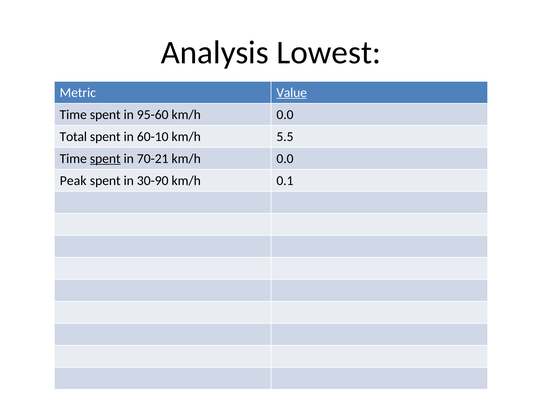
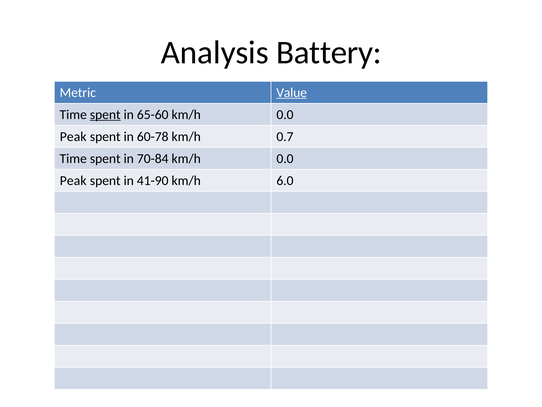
Lowest: Lowest -> Battery (329, 52)
spent underline: none -> present (105, 114)
95-60: 95-60 -> 65-60 (153, 114)
Total: Total -> Peak (73, 136)
60-10: 60-10 -> 60-78 (153, 136)
5.5: 5.5 -> 0.7 (285, 136)
spent underline: present -> none (105, 158)
70-21: 70-21 -> 70-84 (153, 158)
30-90: 30-90 -> 41-90 (153, 180)
0.1: 0.1 -> 6.0 (285, 180)
